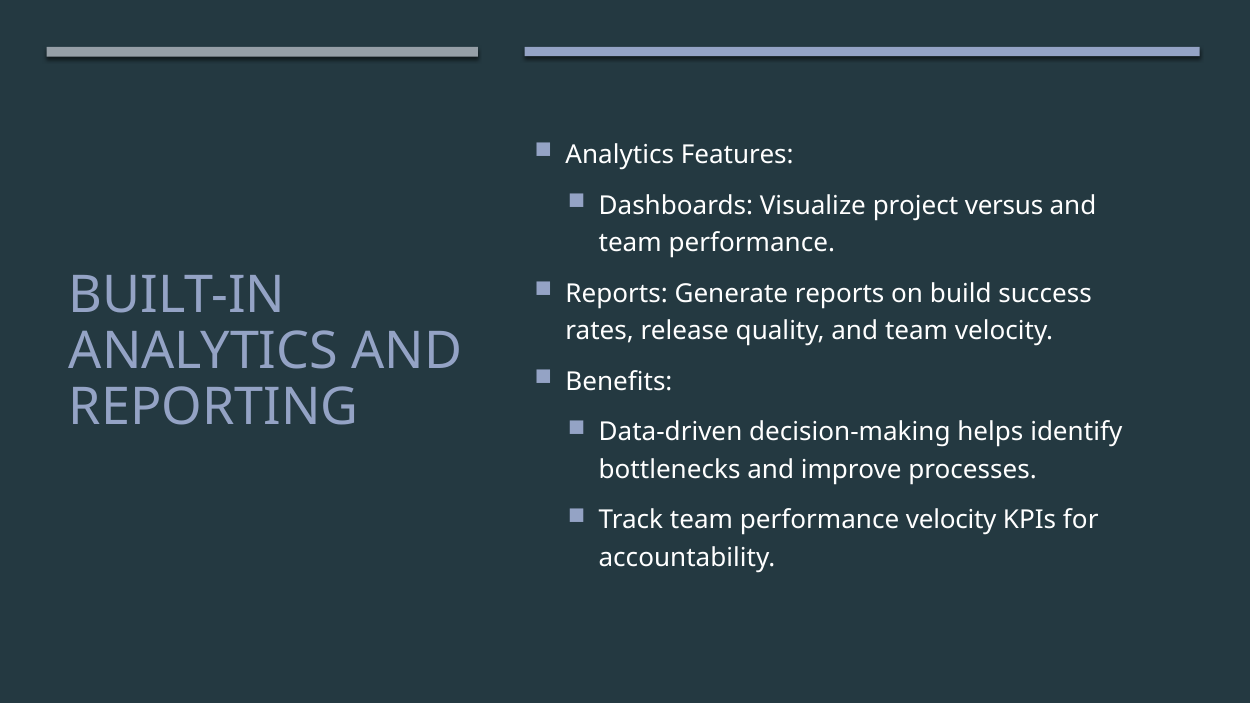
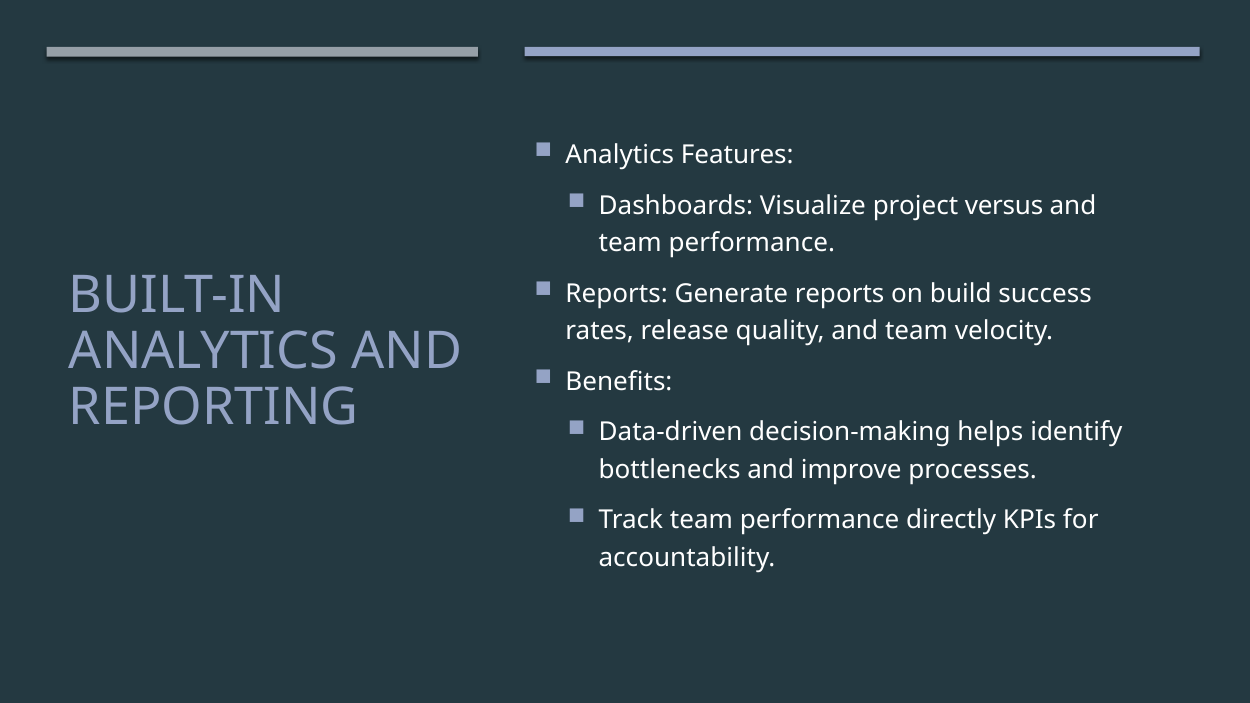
performance velocity: velocity -> directly (951, 520)
